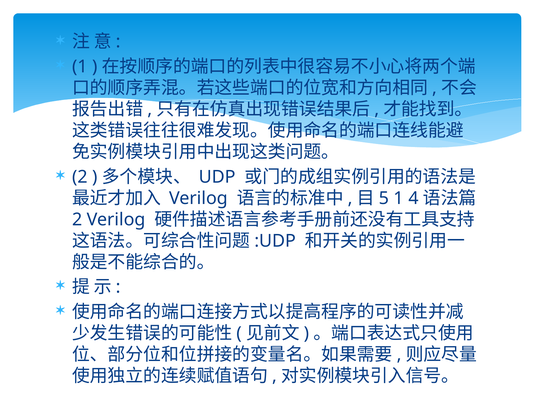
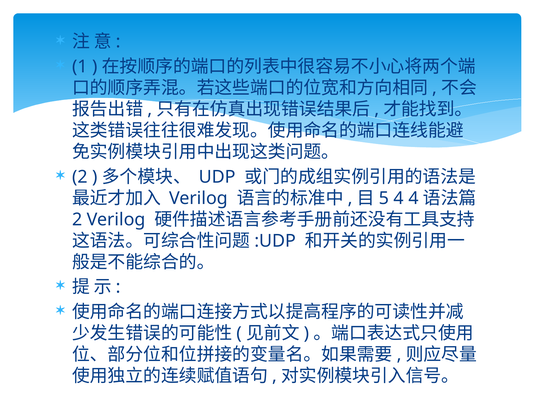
1: 1 -> 4 (399, 198)
